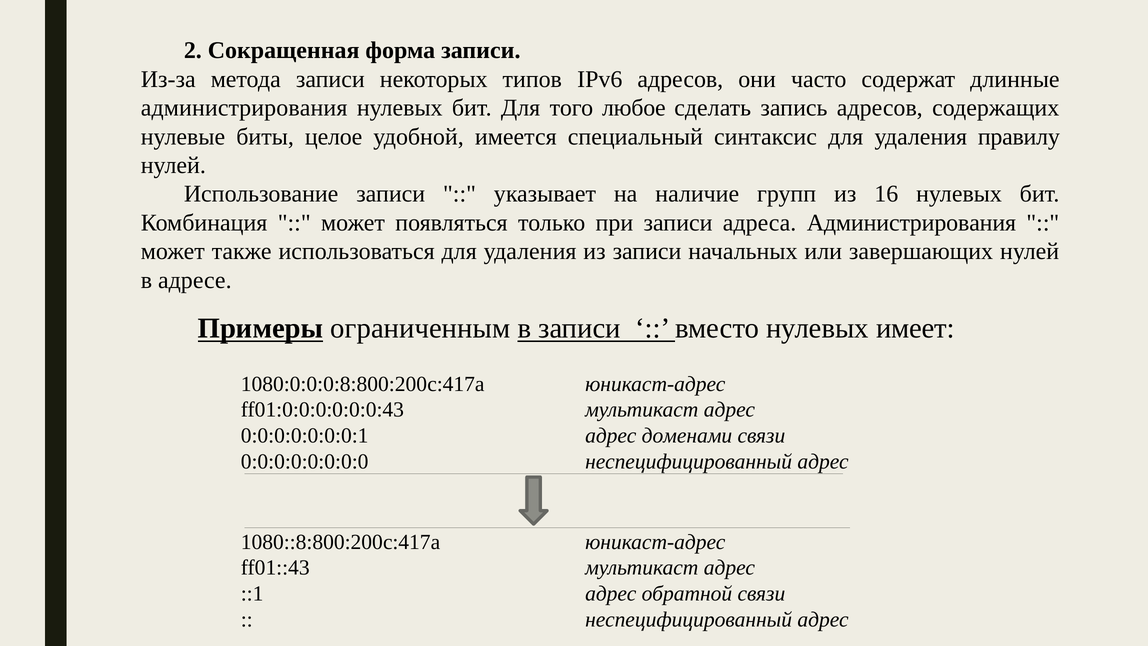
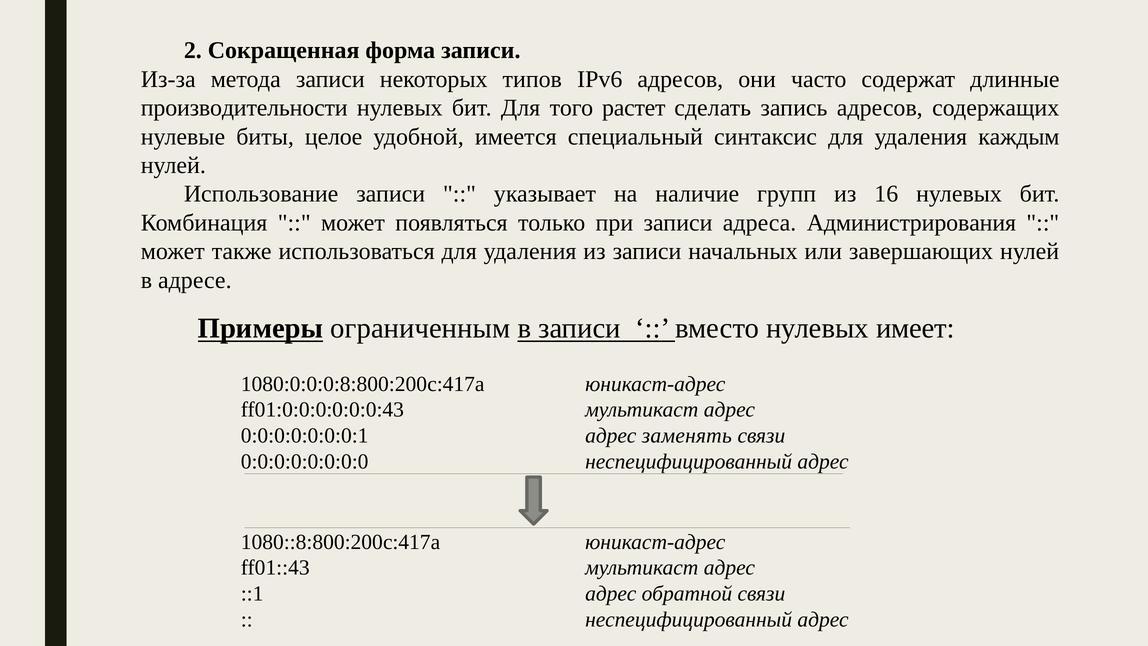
администрирования: администрирования -> производительности (244, 108)
любое: любое -> растет (634, 108)
правилу: правилу -> каждым (1019, 137)
доменами: доменами -> заменять (687, 435)
